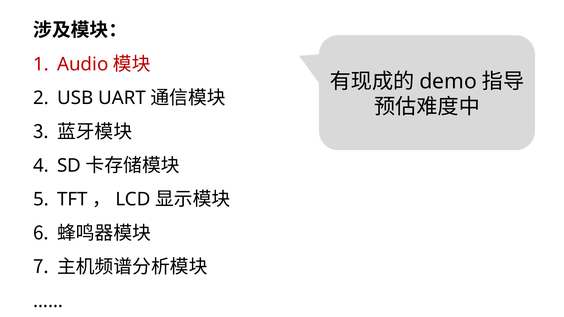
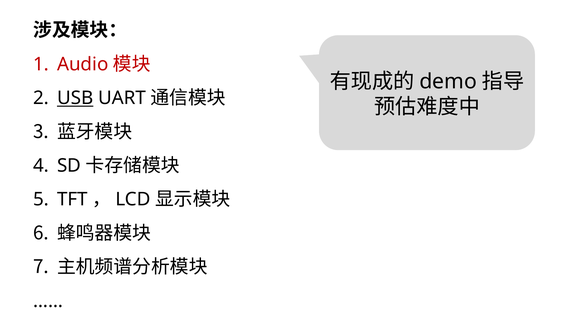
USB underline: none -> present (75, 98)
